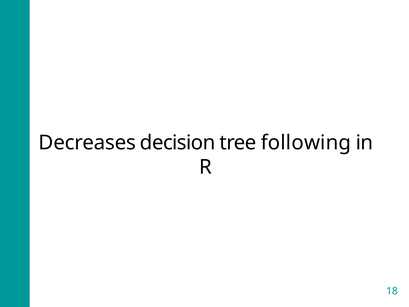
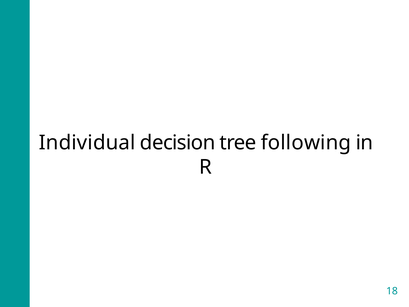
Decreases: Decreases -> Individual (87, 143)
